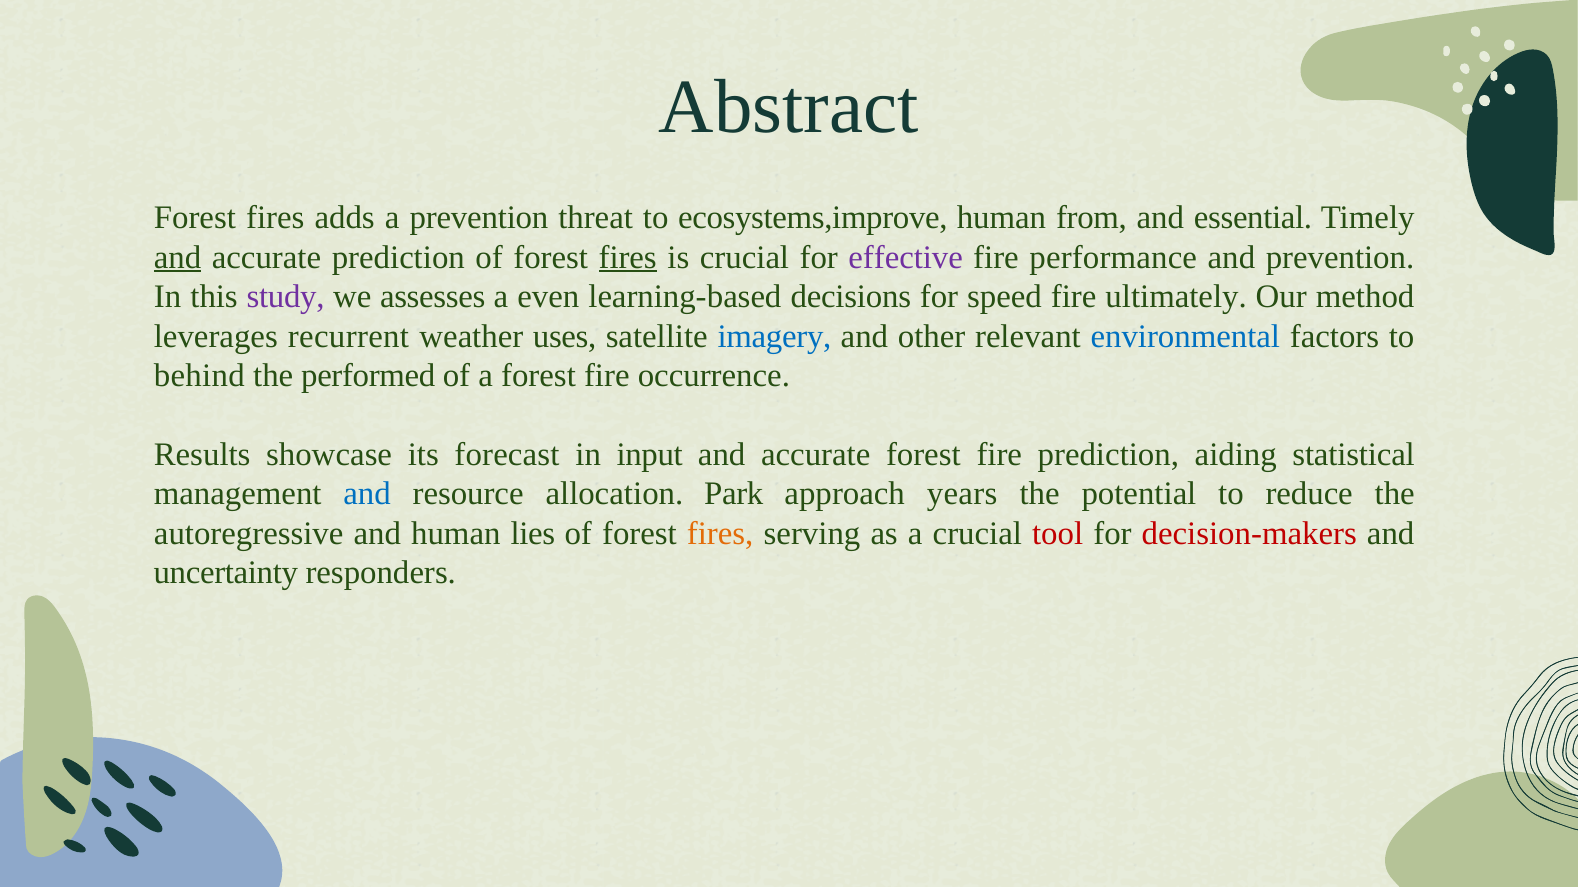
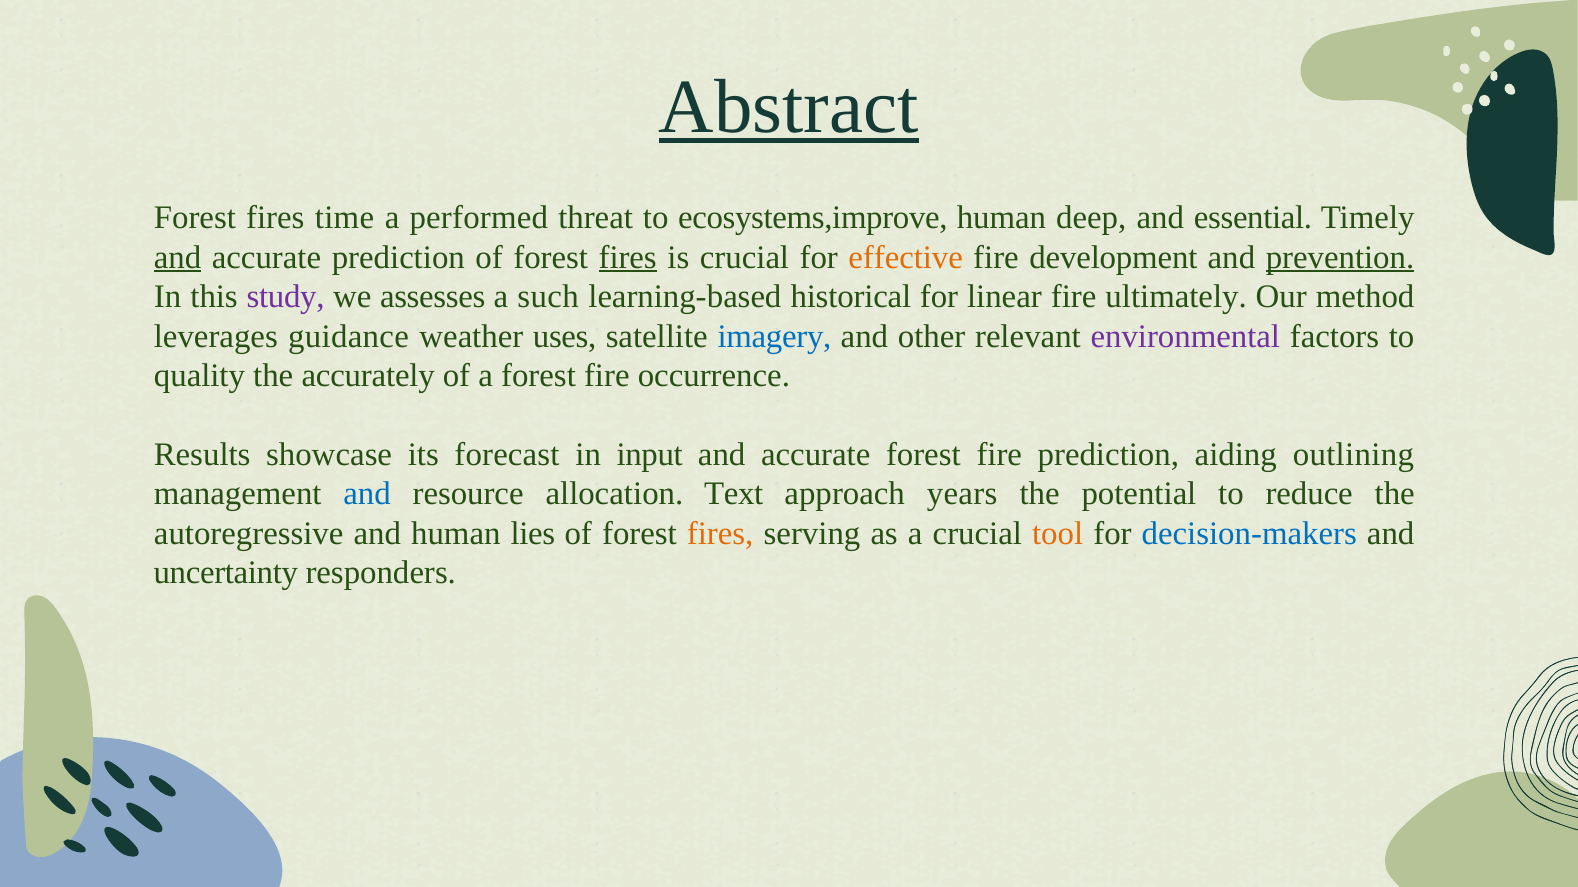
Abstract underline: none -> present (789, 107)
adds: adds -> time (344, 218)
a prevention: prevention -> performed (479, 218)
from: from -> deep (1091, 218)
effective colour: purple -> orange (906, 258)
performance: performance -> development (1113, 258)
prevention underline: none -> present (1340, 258)
even: even -> such (548, 297)
decisions: decisions -> historical (851, 297)
speed: speed -> linear (1004, 297)
recurrent: recurrent -> guidance (349, 336)
environmental colour: blue -> purple (1185, 336)
behind: behind -> quality (199, 376)
performed: performed -> accurately (368, 376)
statistical: statistical -> outlining (1353, 455)
Park: Park -> Text (734, 494)
tool colour: red -> orange (1058, 534)
decision-makers colour: red -> blue (1249, 534)
